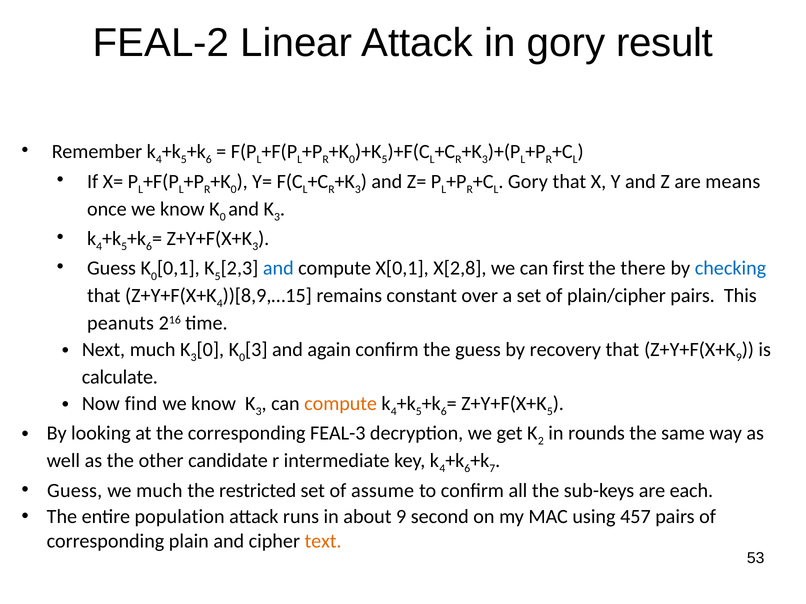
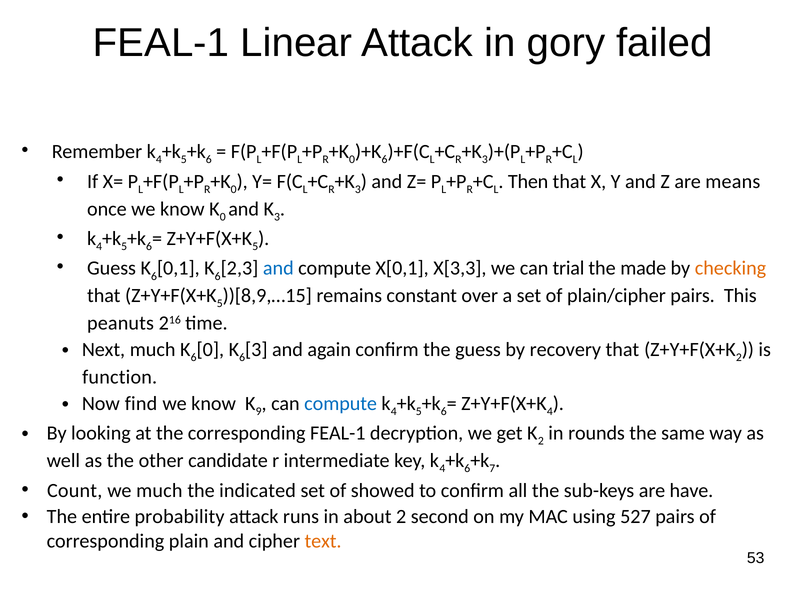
FEAL-2: FEAL-2 -> FEAL-1 (161, 43)
result: result -> failed (664, 43)
5: 5 -> 6 (385, 160)
Gory: Gory -> Then (528, 182)
3: 3 -> 5 (255, 247)
0: 0 -> 6 (154, 276)
5: 5 -> 6 (218, 276)
X[2,8: X[2,8 -> X[3,3 (460, 269)
first: first -> trial (568, 269)
there: there -> made (643, 269)
checking colour: blue -> orange (730, 269)
4: 4 -> 5 (220, 304)
3: 3 -> 6 (194, 358)
0: 0 -> 6 (242, 358)
9: 9 -> 2 (739, 358)
calculate: calculate -> function (120, 377)
3: 3 -> 9 (259, 412)
compute colour: orange -> blue (341, 404)
5: 5 -> 4 (550, 412)
corresponding FEAL-3: FEAL-3 -> FEAL-1 (338, 434)
Guess: Guess -> Count (75, 491)
restricted: restricted -> indicated (258, 491)
assume: assume -> showed (383, 491)
each: each -> have (691, 491)
population: population -> probability (180, 517)
about 9: 9 -> 2 (401, 517)
457: 457 -> 527 (635, 517)
